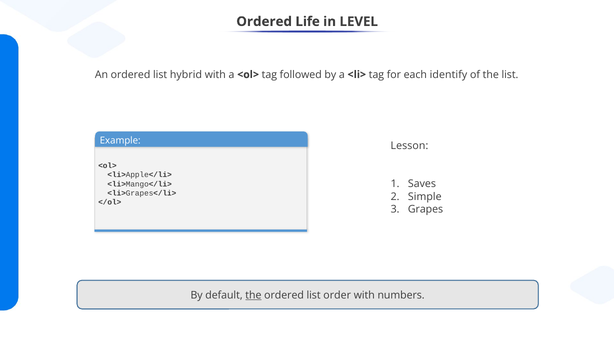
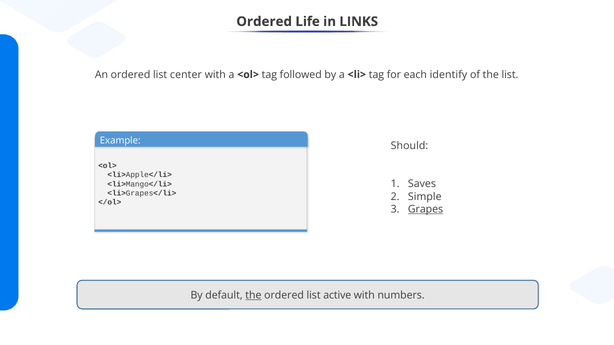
LEVEL: LEVEL -> LINKS (359, 22)
hybrid: hybrid -> center (186, 75)
Lesson: Lesson -> Should (409, 146)
Grapes underline: none -> present (426, 209)
order: order -> active (337, 296)
